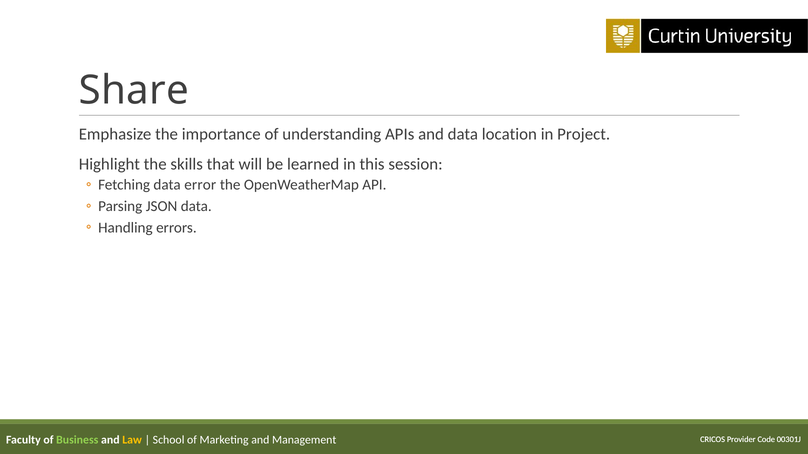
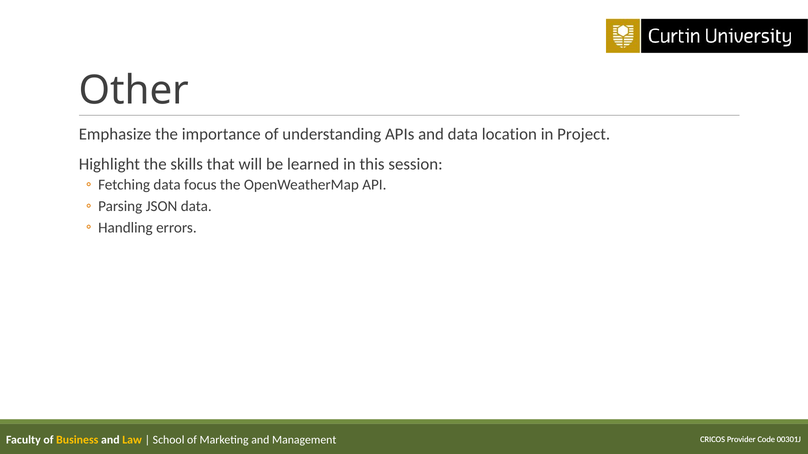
Share: Share -> Other (134, 91)
error: error -> focus (200, 185)
Business colour: light green -> yellow (77, 440)
